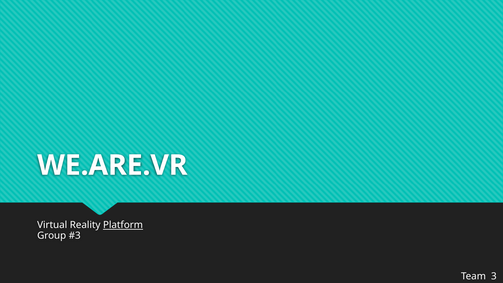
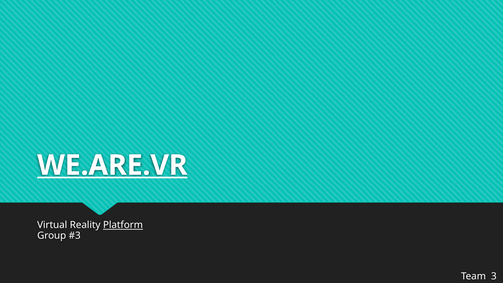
WE.ARE.VR underline: none -> present (112, 165)
